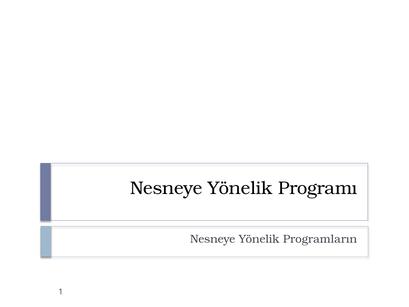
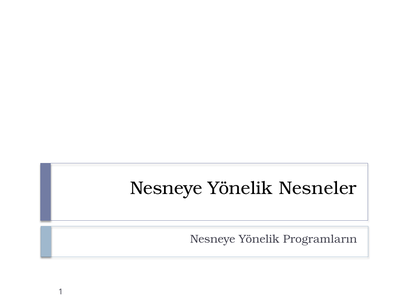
Programı: Programı -> Nesneler (318, 188)
